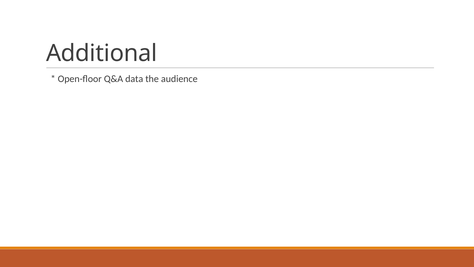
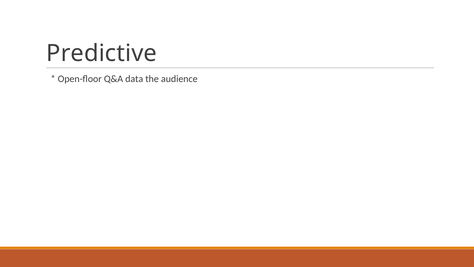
Additional: Additional -> Predictive (102, 53)
